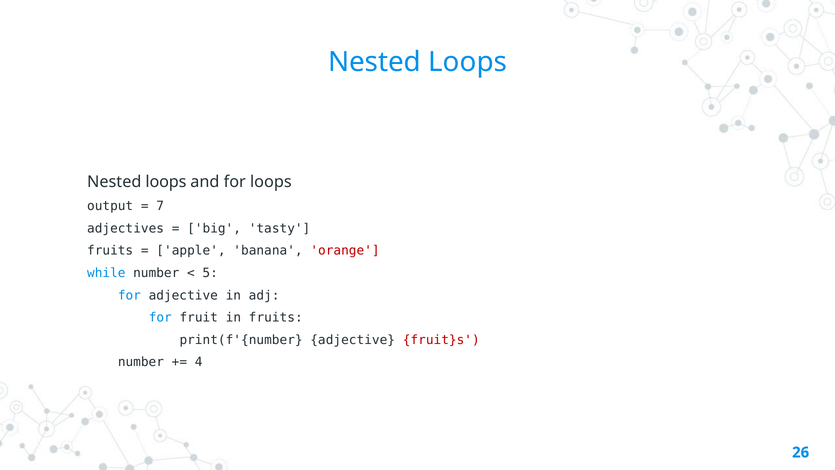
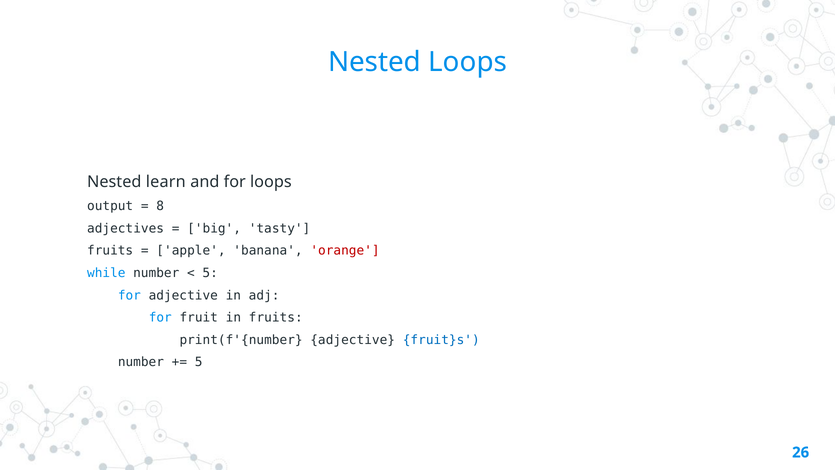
loops: loops -> learn (166, 182)
7: 7 -> 8 (160, 206)
fruit}s colour: red -> blue (441, 340)
4: 4 -> 5 (199, 362)
